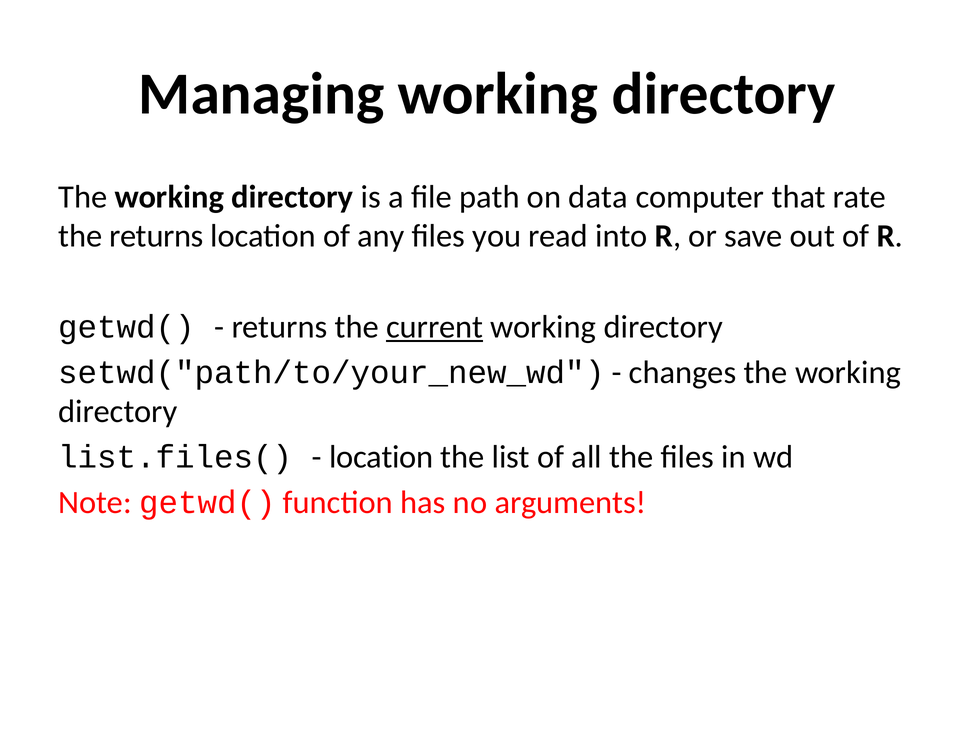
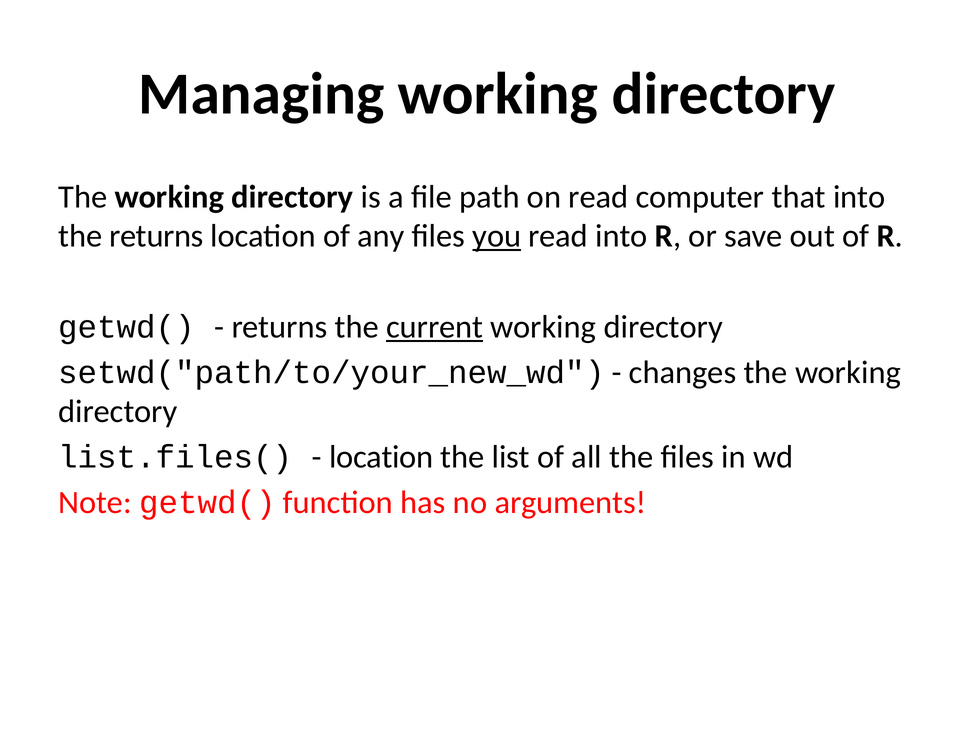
on data: data -> read (598, 197)
that rate: rate -> into (859, 197)
you underline: none -> present (497, 236)
